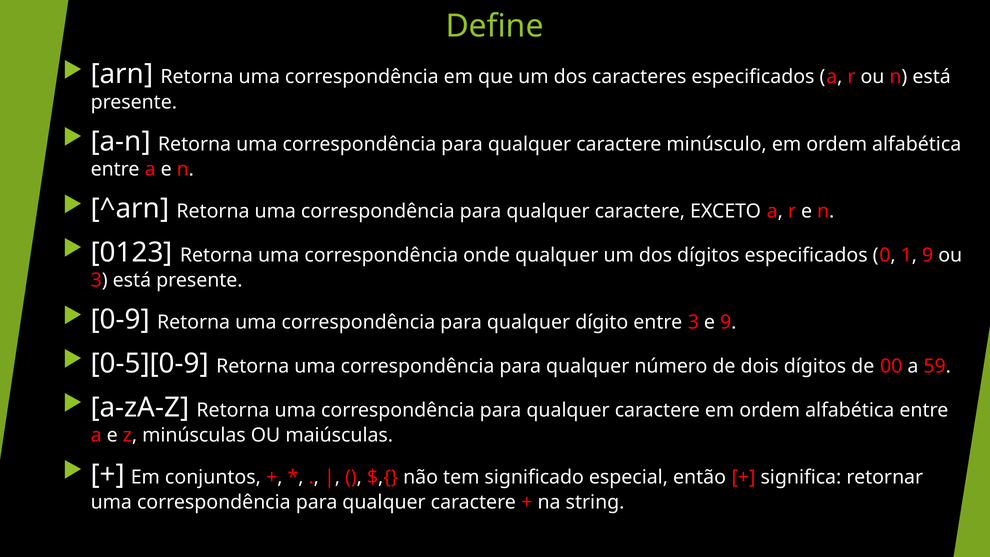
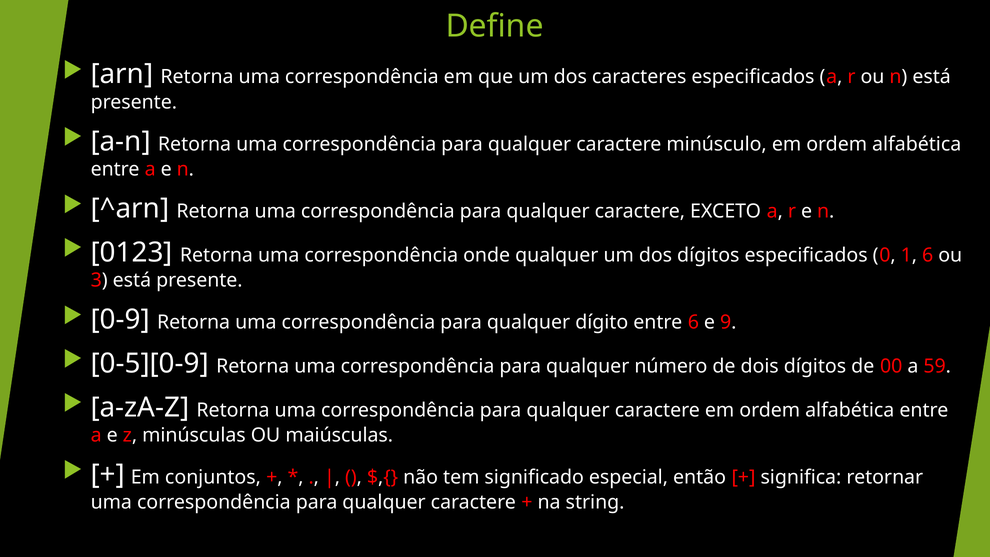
1 9: 9 -> 6 (928, 255)
entre 3: 3 -> 6 (693, 322)
